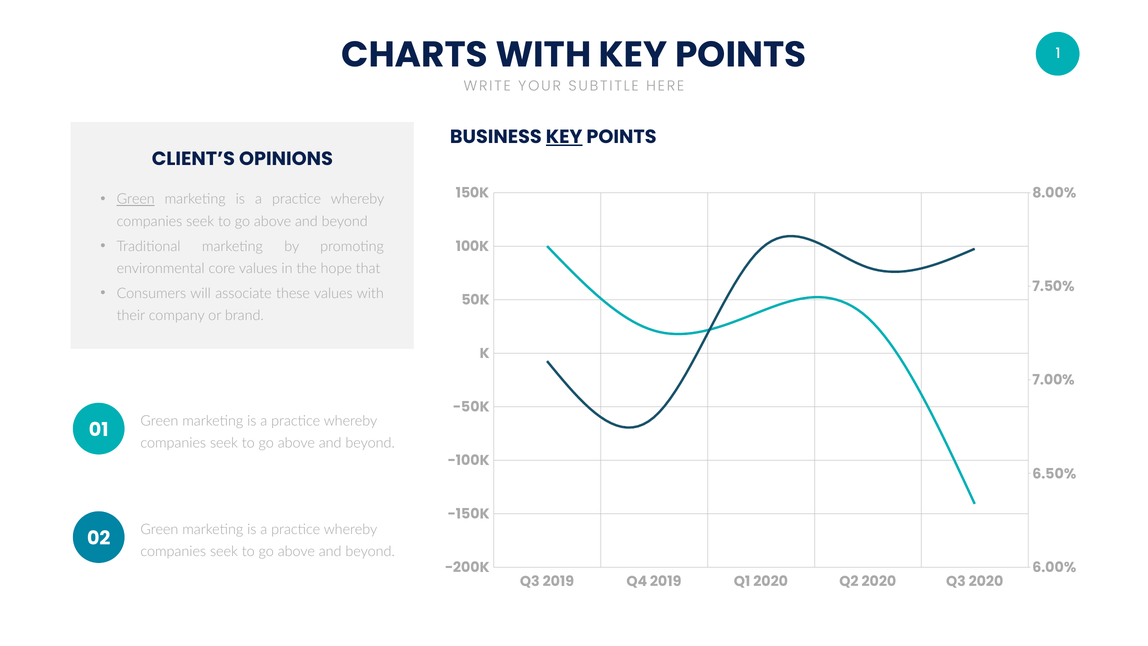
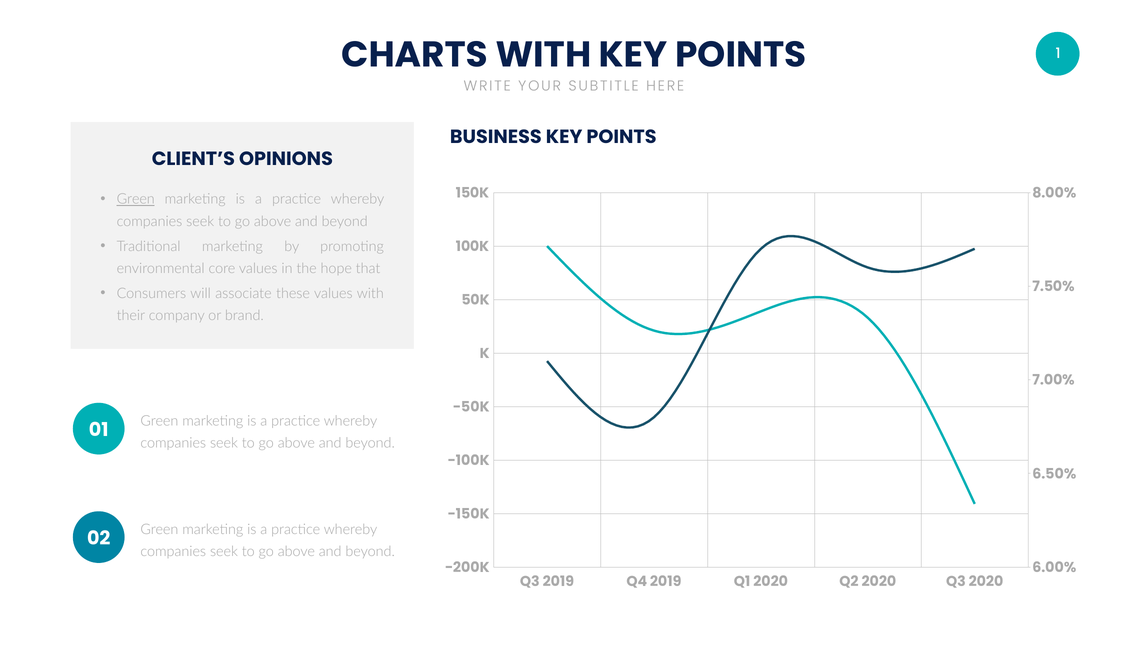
KEY underline: present -> none (564, 137)
